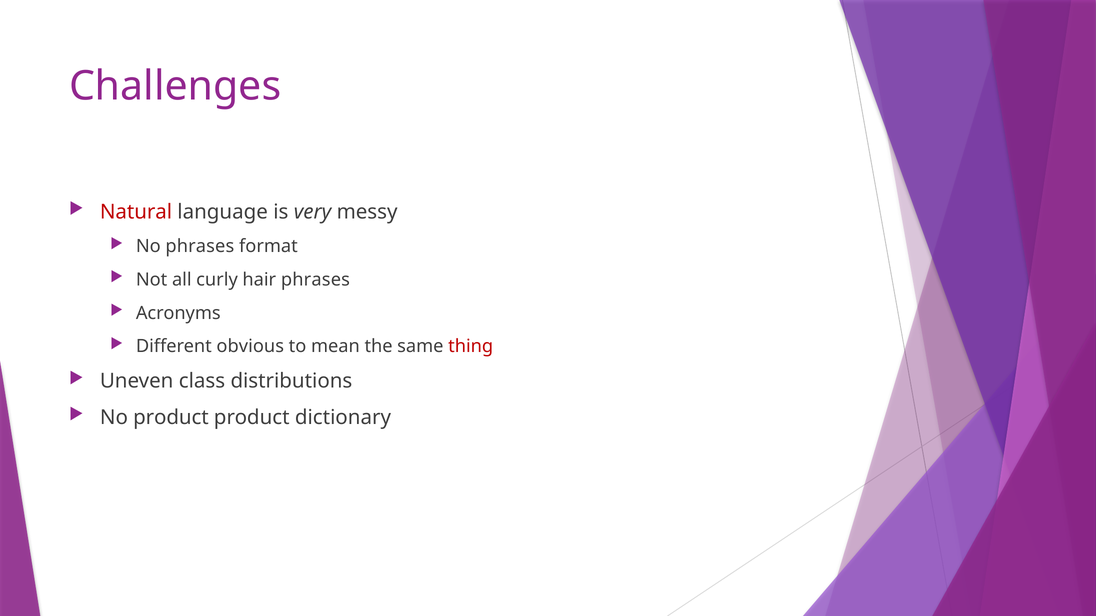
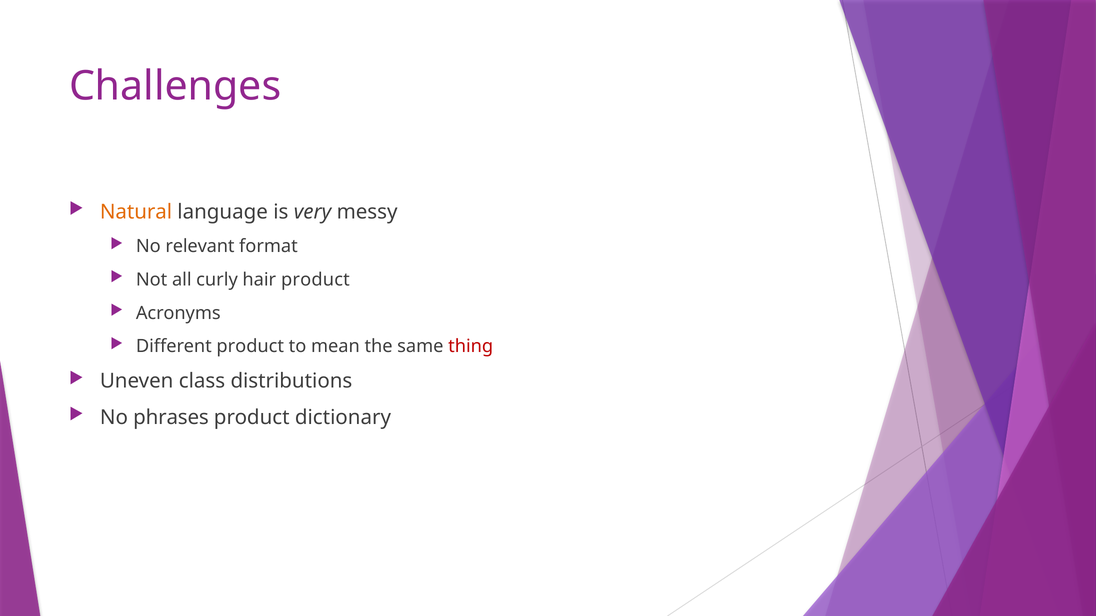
Natural colour: red -> orange (136, 212)
No phrases: phrases -> relevant (200, 247)
hair phrases: phrases -> product (315, 280)
Different obvious: obvious -> product (250, 347)
No product: product -> phrases (171, 418)
